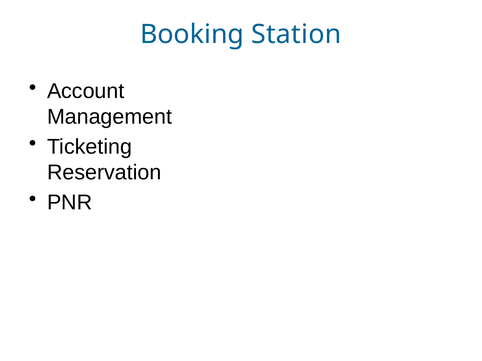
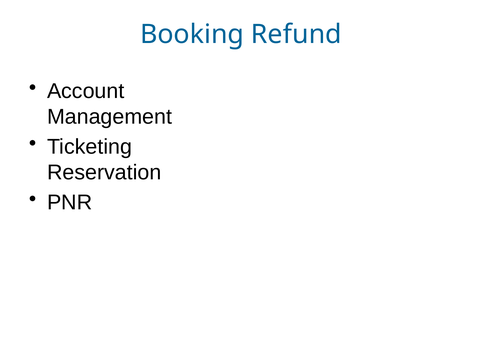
Station: Station -> Refund (296, 34)
